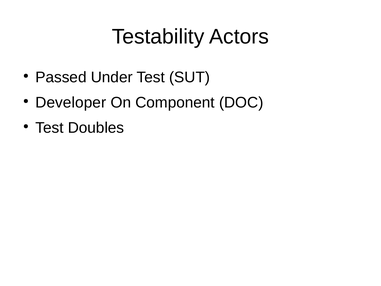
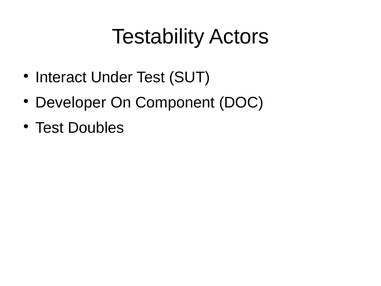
Passed: Passed -> Interact (61, 77)
